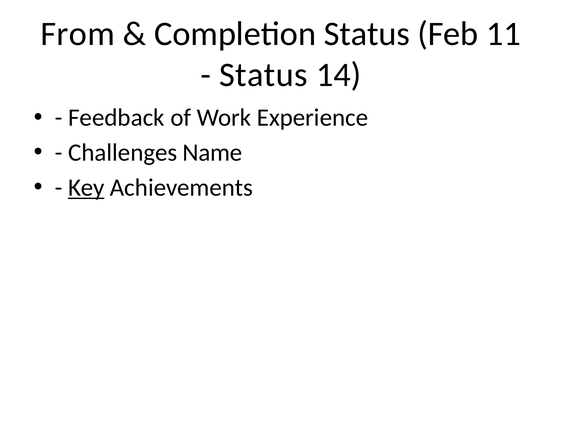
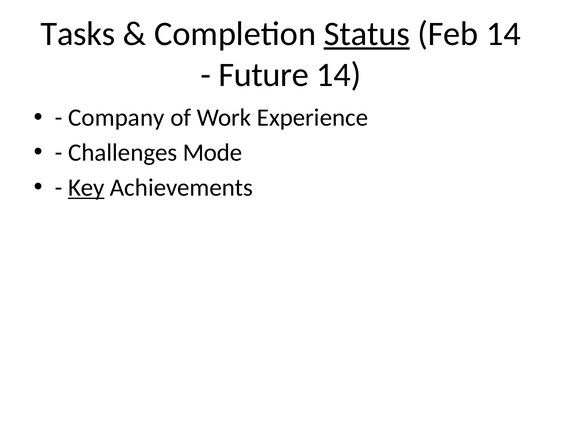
From: From -> Tasks (78, 34)
Status underline: none -> present (367, 34)
Feb 11: 11 -> 14 (503, 34)
Status: Status -> Future (264, 75)
Feedback: Feedback -> Company (116, 118)
Name: Name -> Mode (212, 153)
